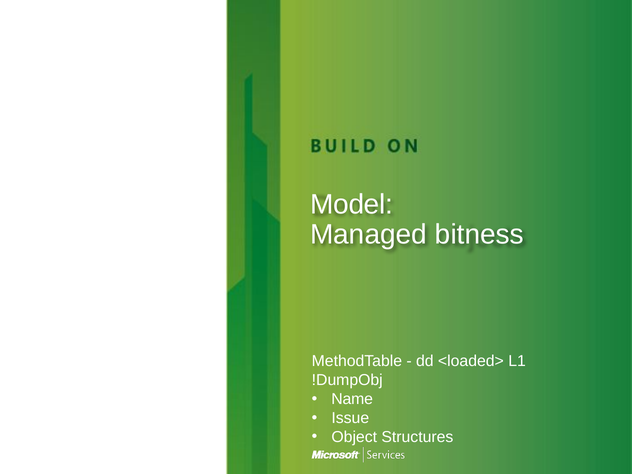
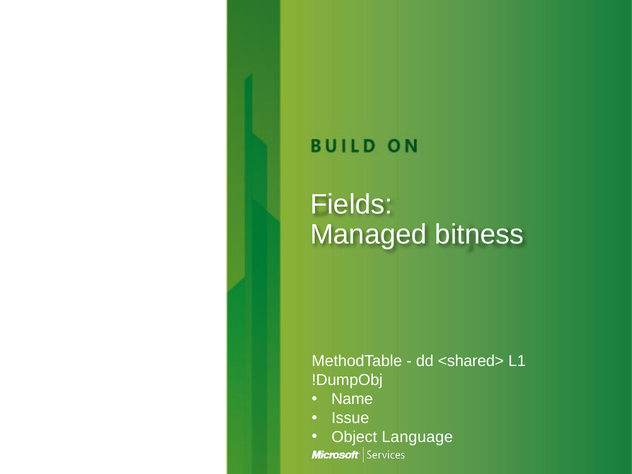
Model: Model -> Fields (351, 204)
<loaded>: <loaded> -> <shared> (471, 361)
Structures: Structures -> Language (417, 437)
